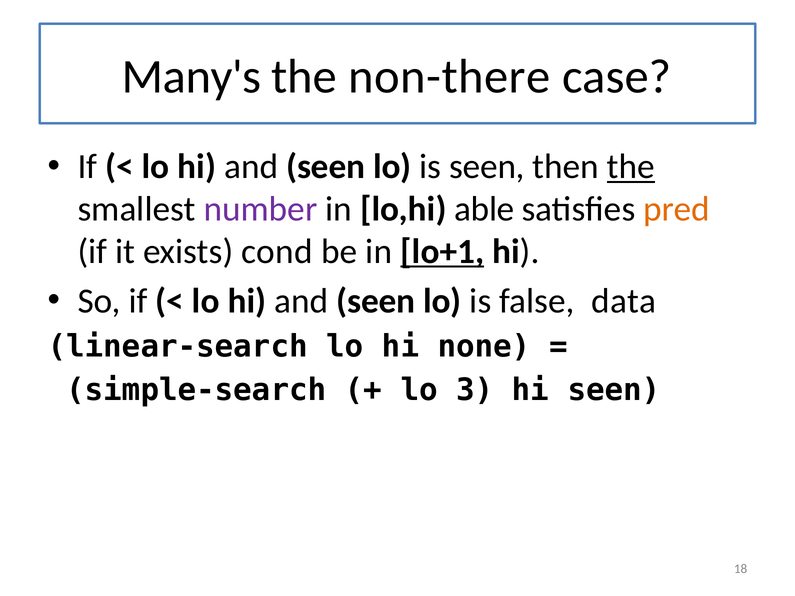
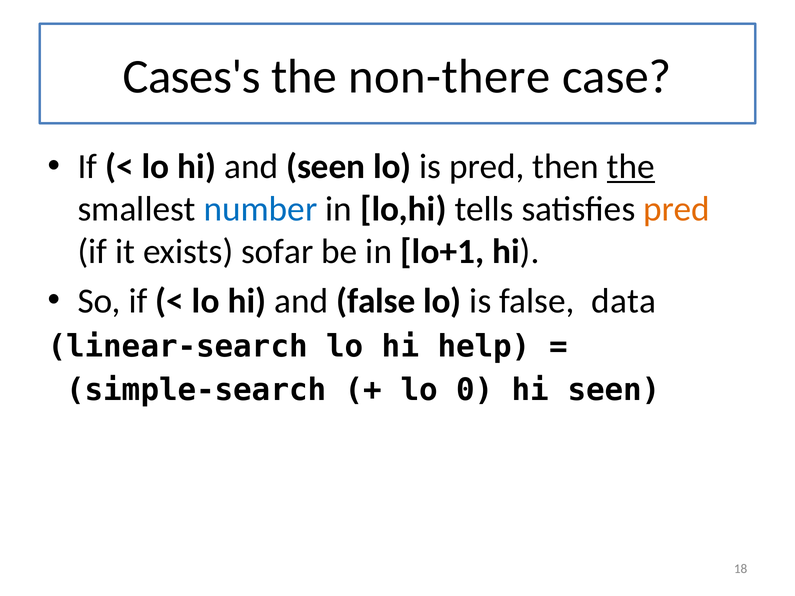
Many's: Many's -> Cases's (192, 77)
is seen: seen -> pred (487, 167)
number colour: purple -> blue (260, 209)
able: able -> tells (484, 209)
cond: cond -> sofar (277, 252)
lo+1 underline: present -> none (442, 252)
seen: seen -> false (376, 301)
none: none -> help (484, 347)
3: 3 -> 0 (475, 390)
